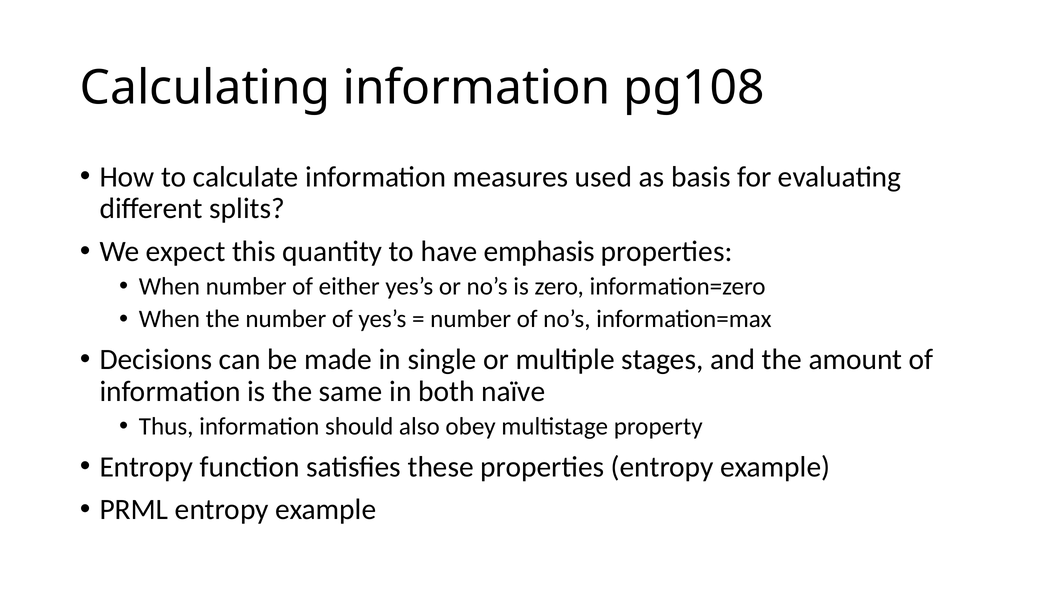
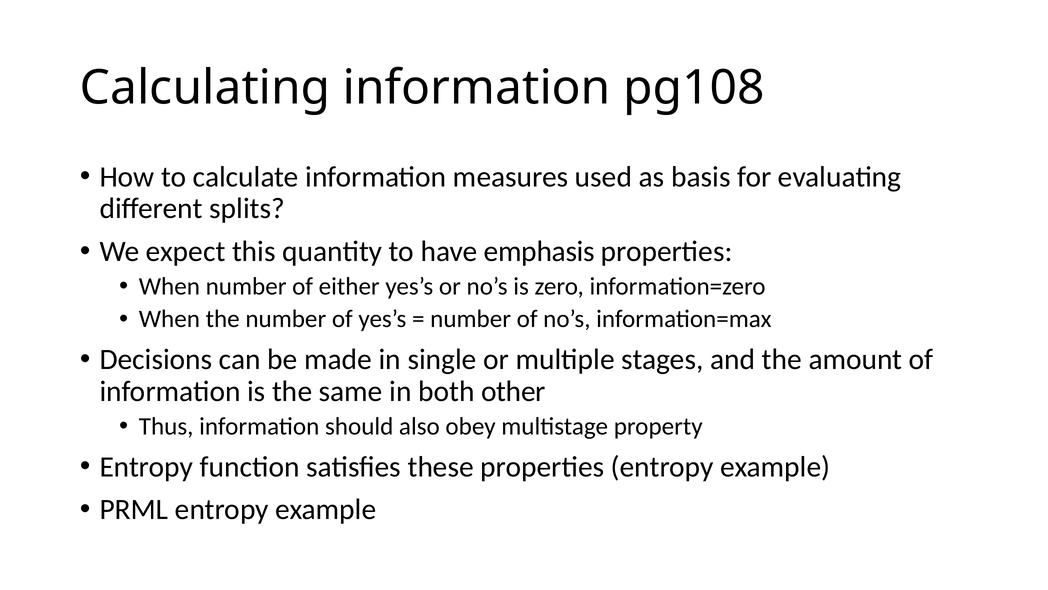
naïve: naïve -> other (513, 391)
